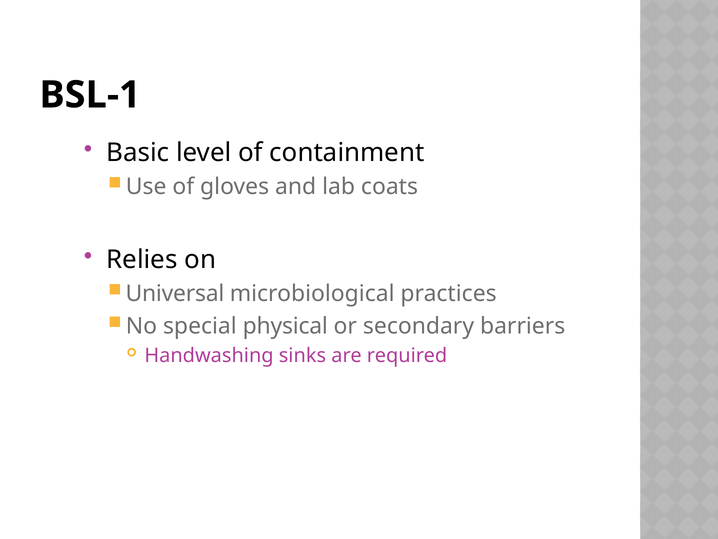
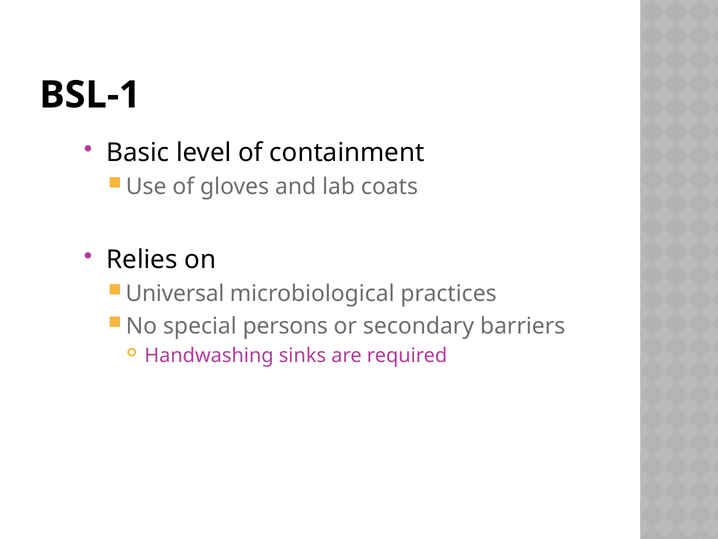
physical: physical -> persons (285, 326)
